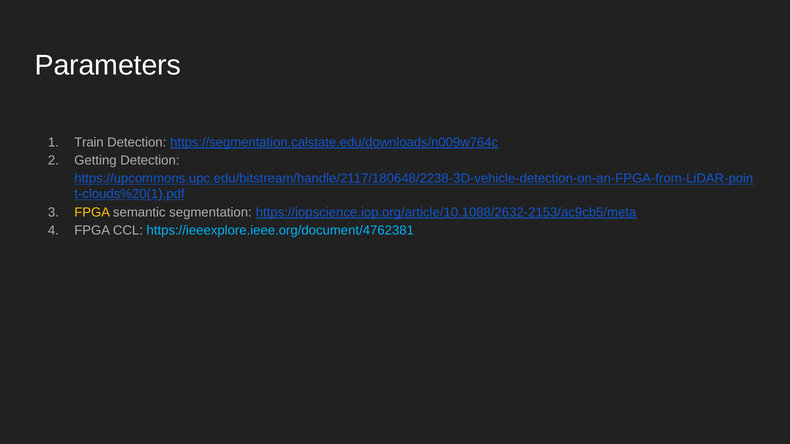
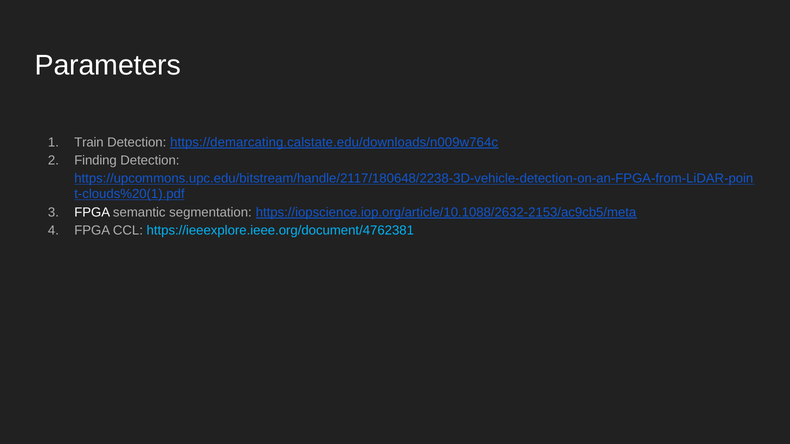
https://segmentation.calstate.edu/downloads/n009w764c: https://segmentation.calstate.edu/downloads/n009w764c -> https://demarcating.calstate.edu/downloads/n009w764c (334, 142)
Getting: Getting -> Finding (96, 161)
FPGA colour: yellow -> white (92, 212)
